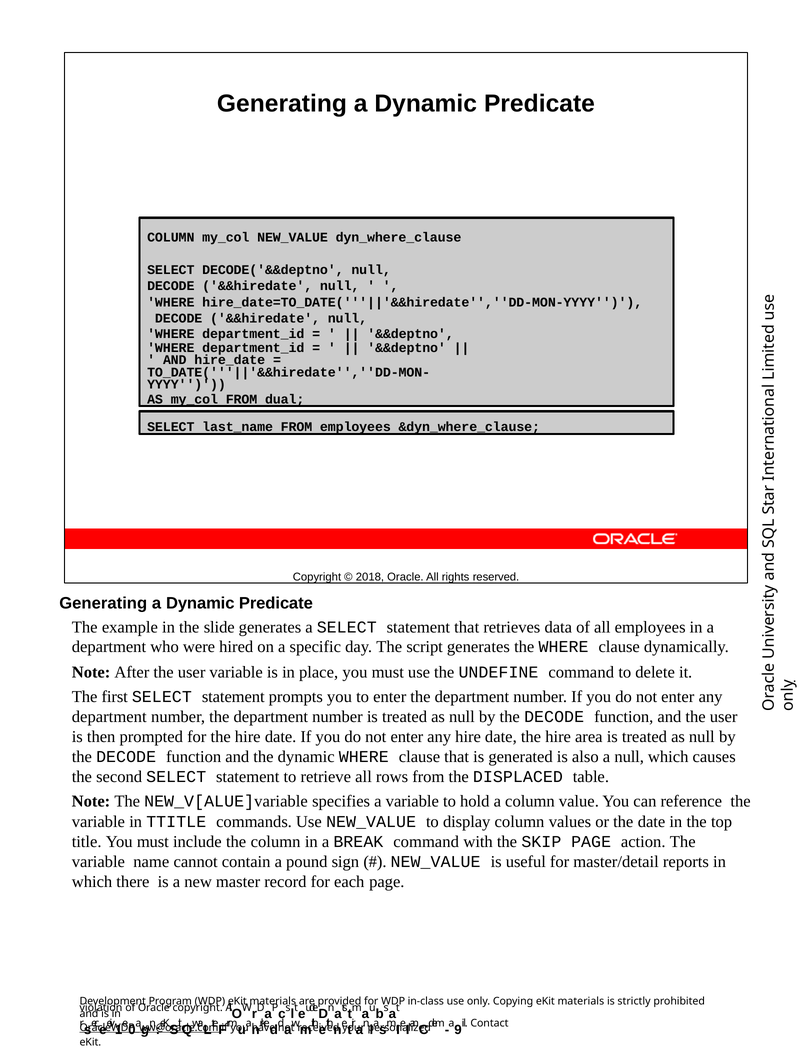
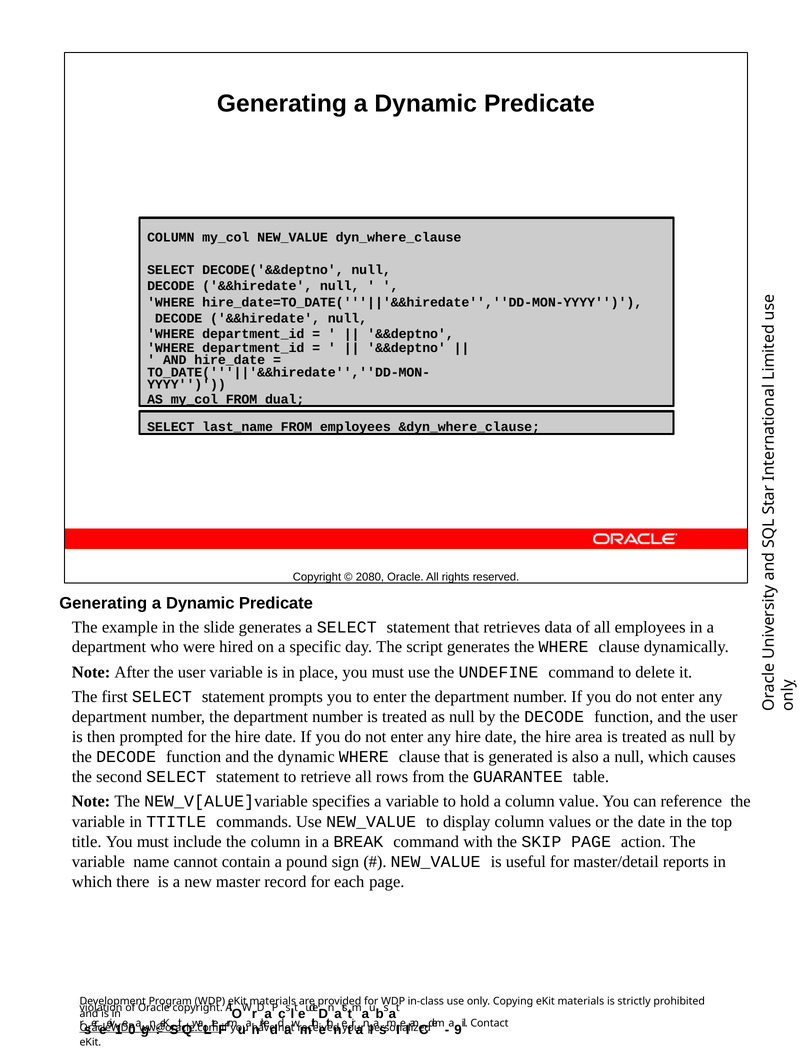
2018: 2018 -> 2080 (370, 577)
DISPLACED: DISPLACED -> GUARANTEE (518, 776)
